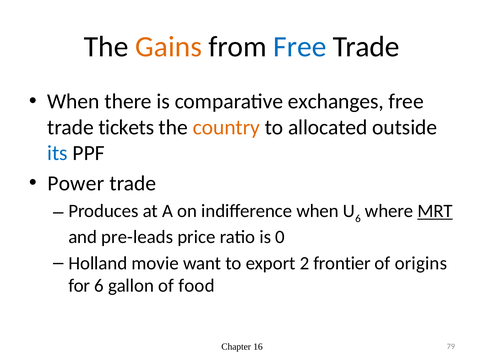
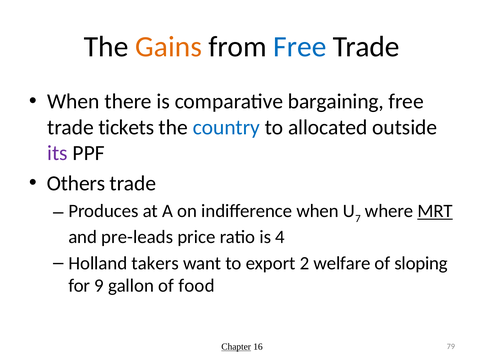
exchanges: exchanges -> bargaining (336, 102)
country colour: orange -> blue (226, 127)
its colour: blue -> purple (57, 153)
Power: Power -> Others (76, 183)
6: 6 -> 7 (358, 218)
0: 0 -> 4 (280, 237)
movie: movie -> takers (155, 263)
frontier: frontier -> welfare (342, 263)
origins: origins -> sloping (421, 263)
for 6: 6 -> 9 (99, 286)
Chapter underline: none -> present (236, 347)
